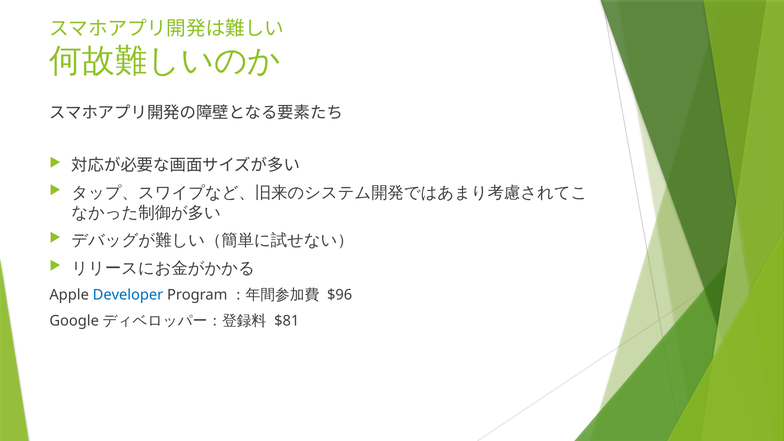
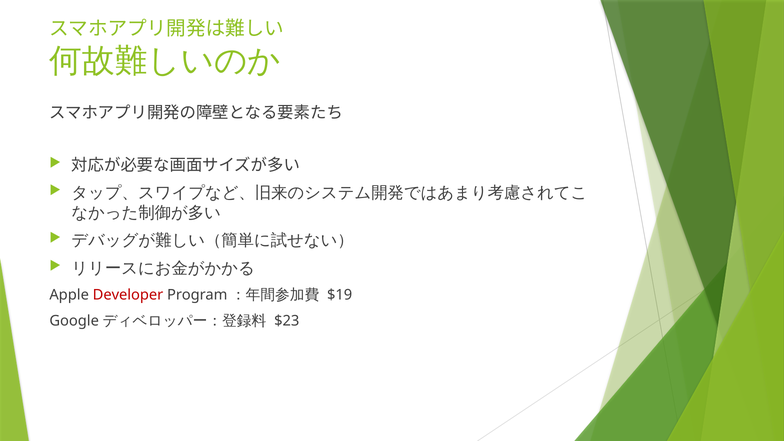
Developer colour: blue -> red (128, 295)
$96: $96 -> $19 (340, 295)
$81: $81 -> $23 (287, 321)
